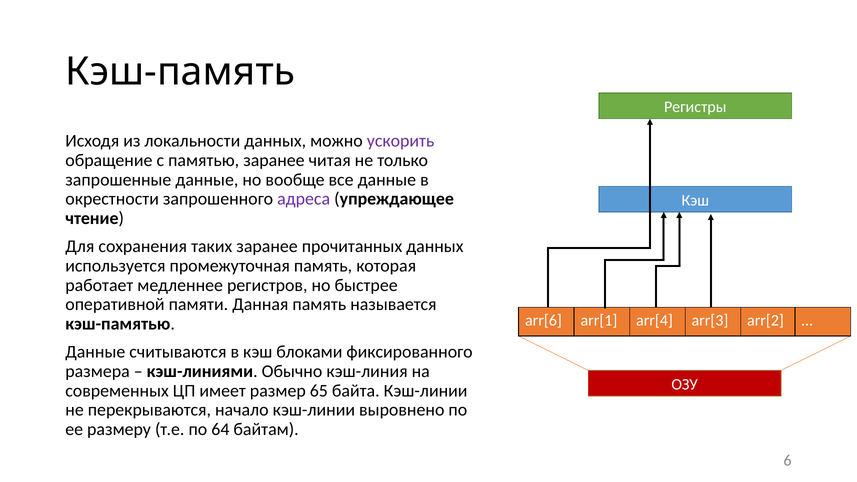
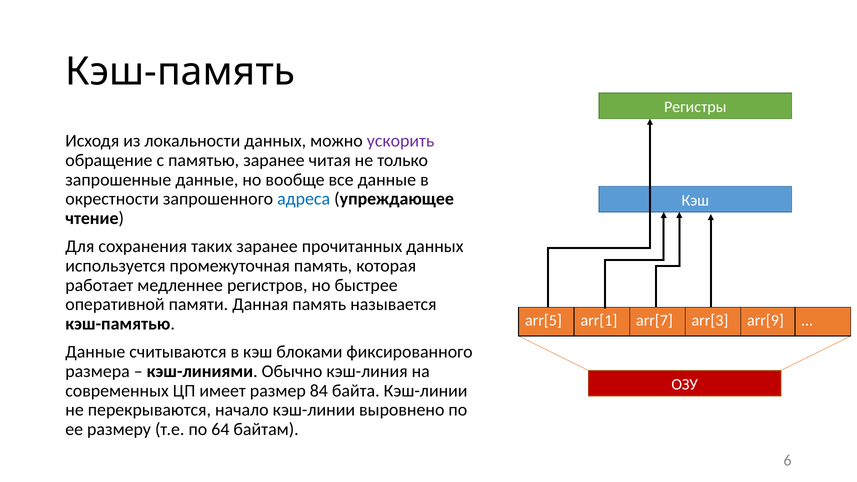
адреса colour: purple -> blue (304, 199)
arr[6: arr[6 -> arr[5 (543, 320)
arr[4: arr[4 -> arr[7 (654, 320)
arr[2: arr[2 -> arr[9 (766, 320)
65: 65 -> 84 (319, 391)
